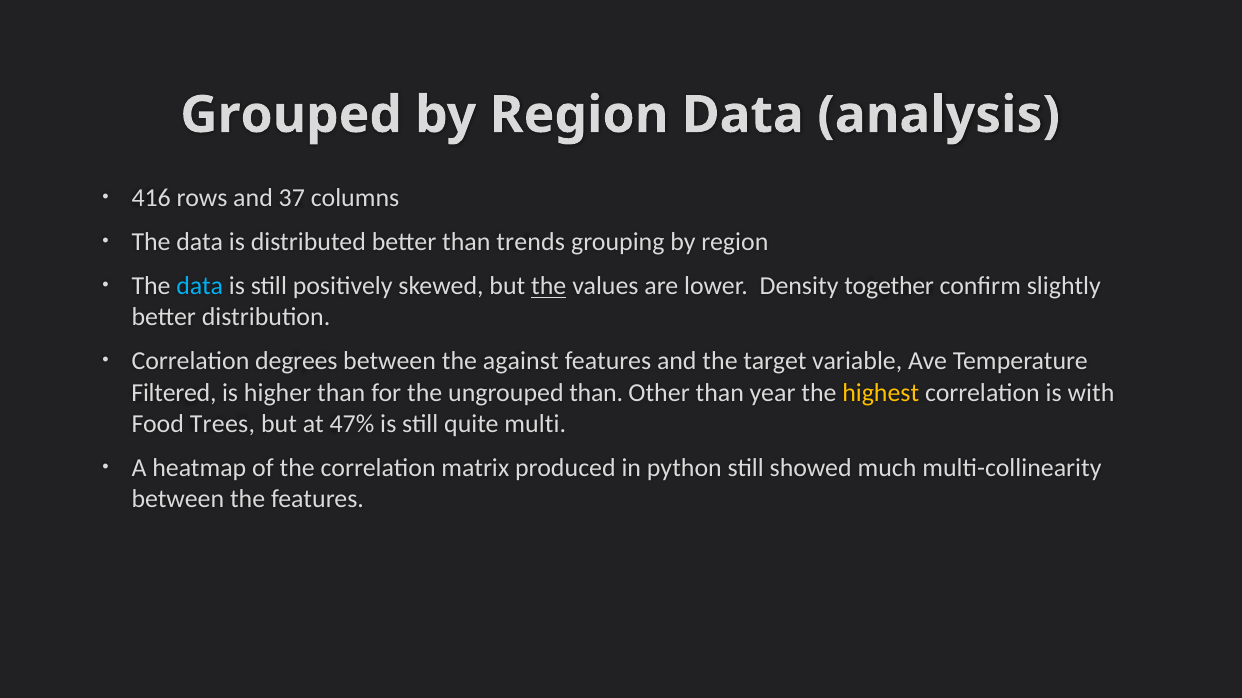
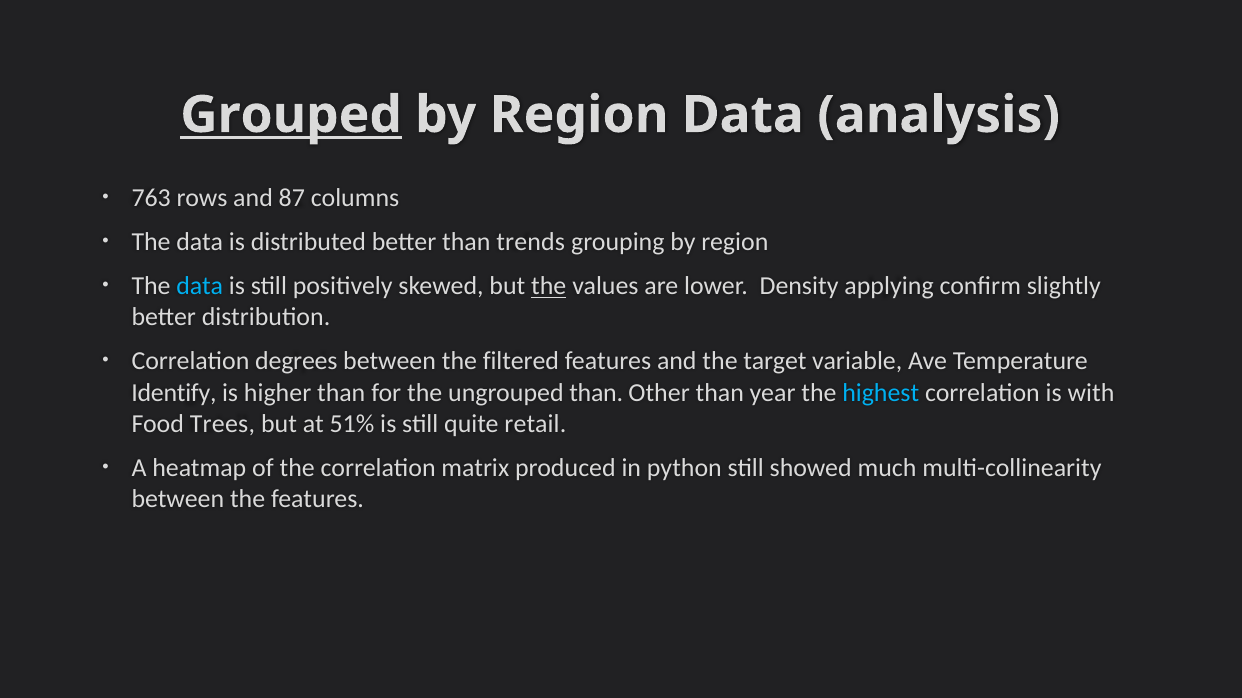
Grouped underline: none -> present (291, 115)
416: 416 -> 763 (151, 199)
37: 37 -> 87 (292, 199)
together: together -> applying (889, 287)
against: against -> filtered (521, 362)
Filtered: Filtered -> Identify (174, 393)
highest colour: yellow -> light blue (881, 393)
47%: 47% -> 51% (352, 424)
multi: multi -> retail (535, 424)
